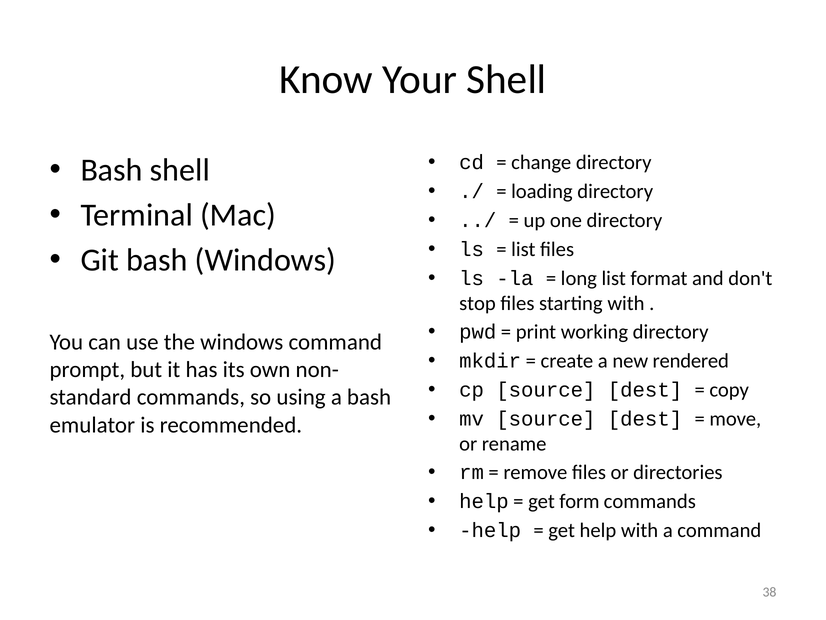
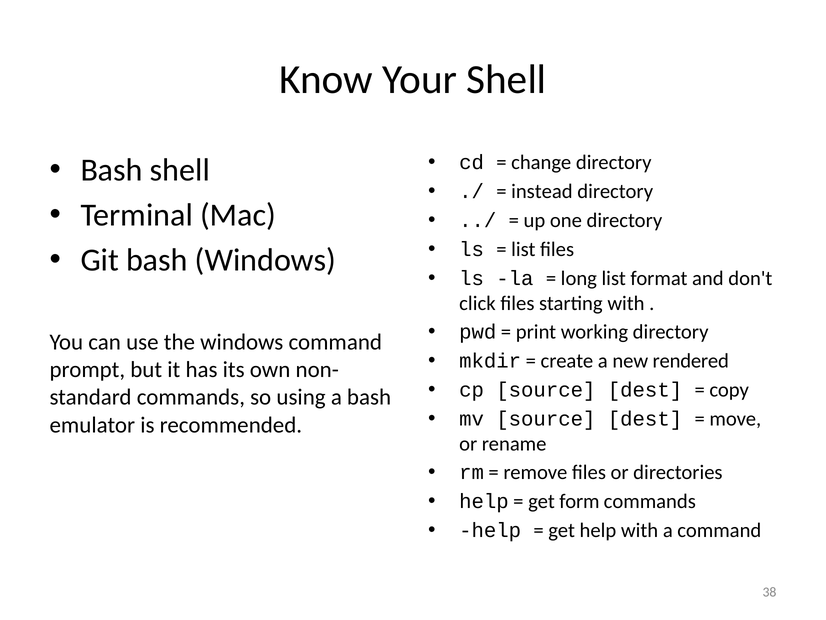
loading: loading -> instead (542, 191)
stop: stop -> click (477, 303)
